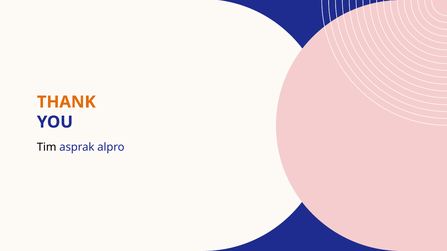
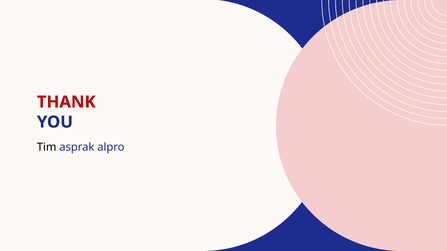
THANK colour: orange -> red (66, 102)
